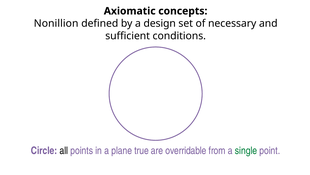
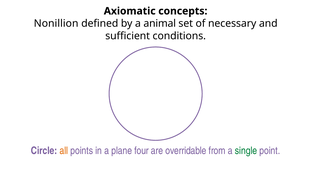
design: design -> animal (160, 23)
all colour: black -> orange (64, 150)
true: true -> four (142, 150)
